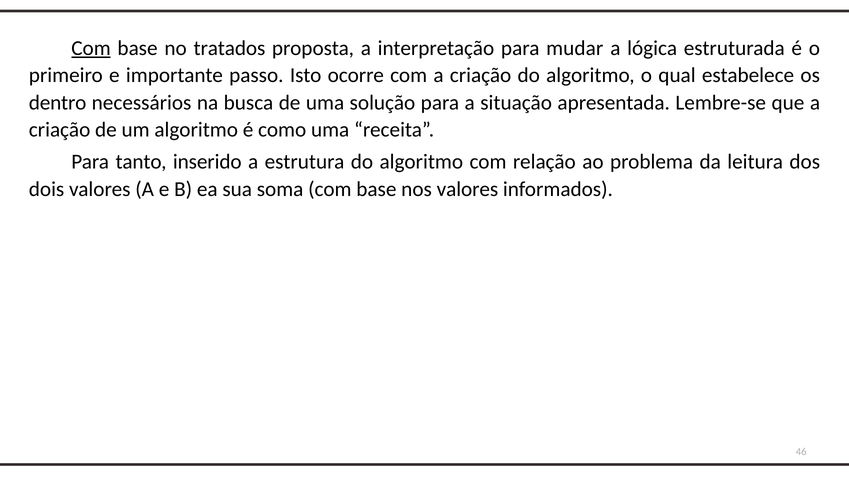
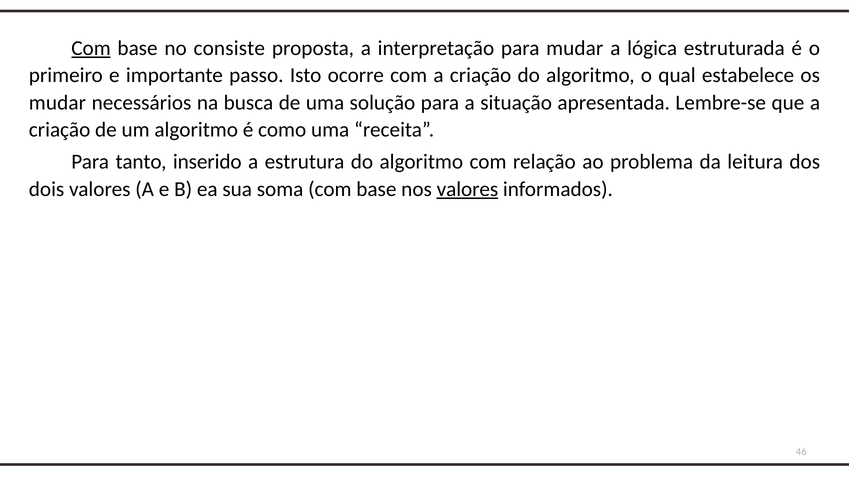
tratados: tratados -> consiste (229, 48)
dentro: dentro -> mudar (57, 102)
valores underline: none -> present (467, 189)
